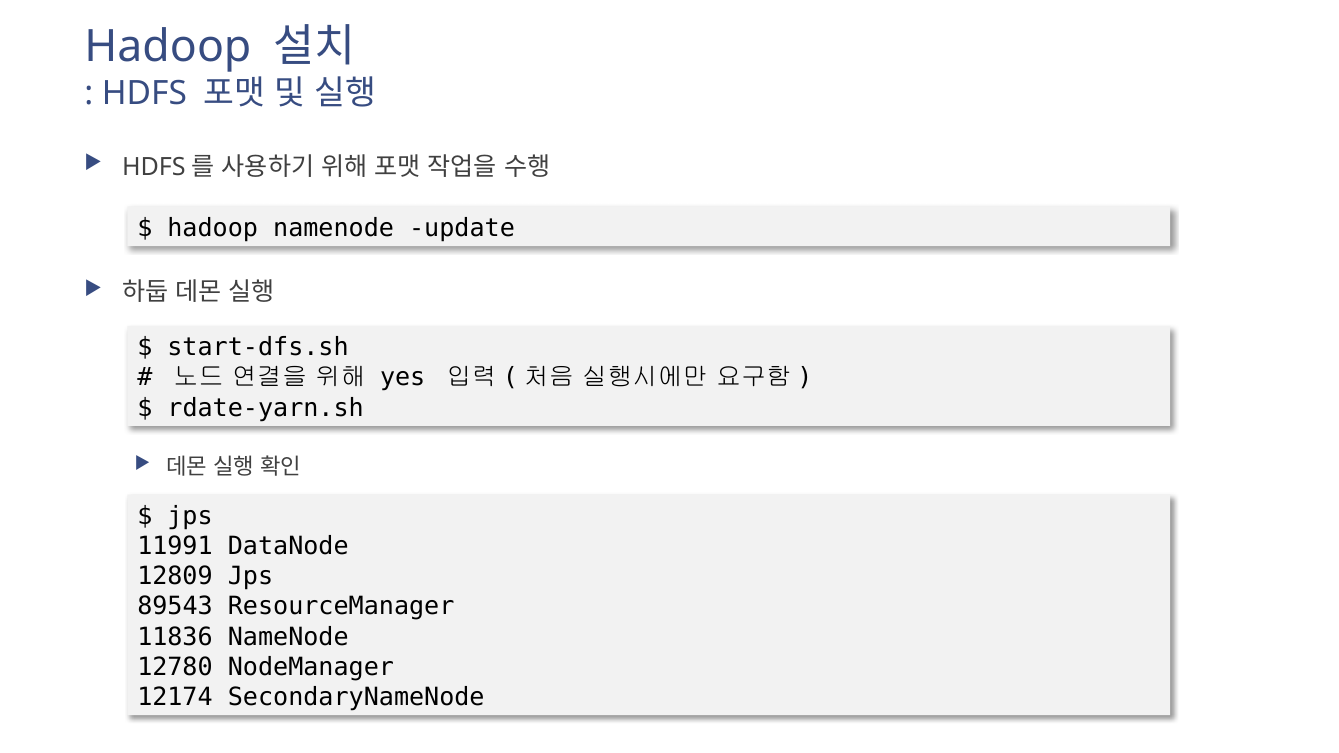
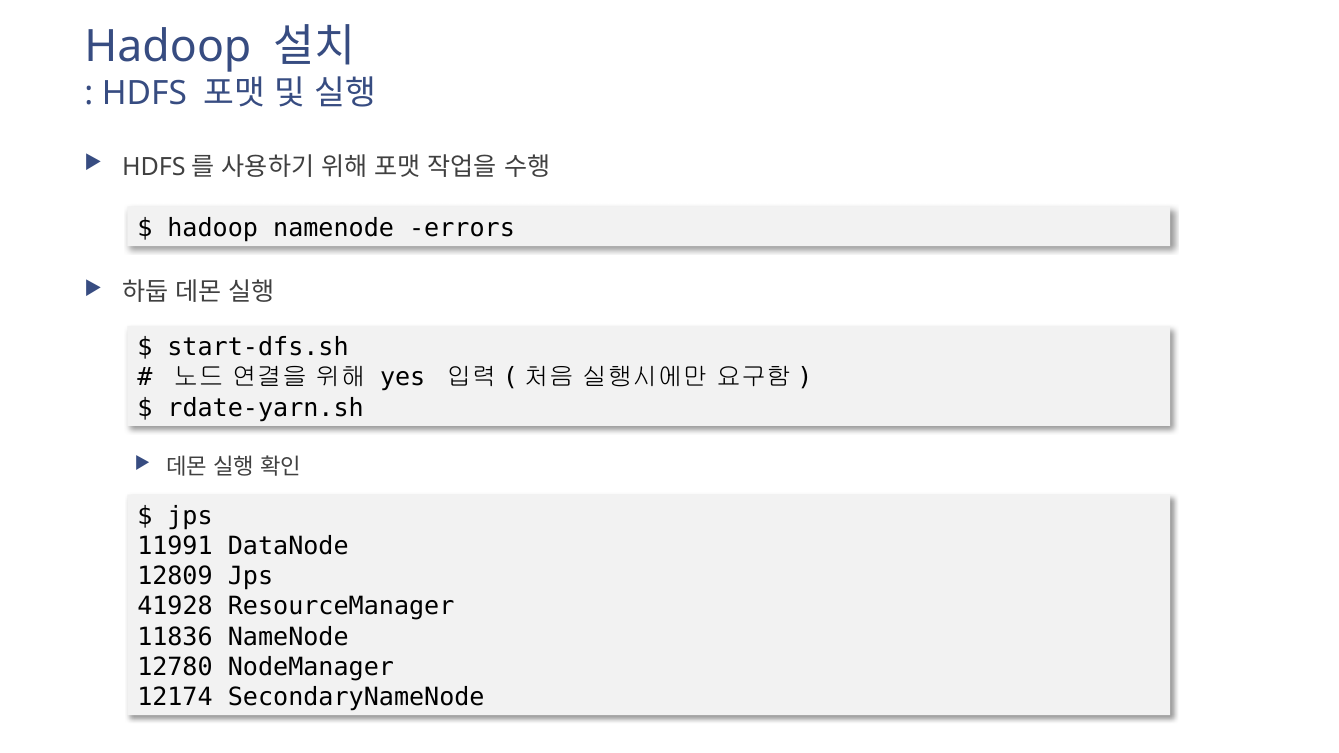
update: update -> errors (462, 228)
89543: 89543 -> 41928 (175, 607)
